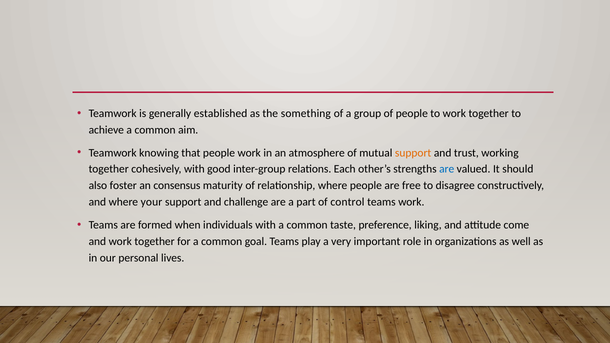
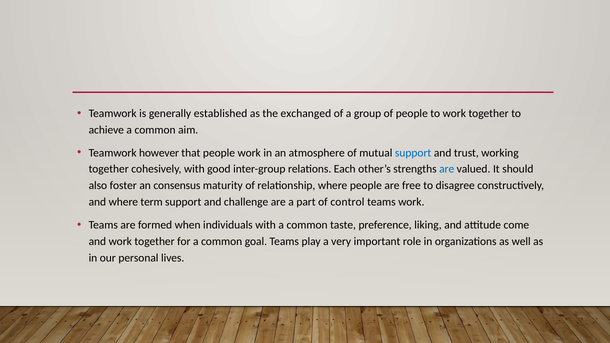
something: something -> exchanged (306, 114)
knowing: knowing -> however (159, 153)
support colour: orange -> blue (413, 153)
your: your -> term (152, 202)
